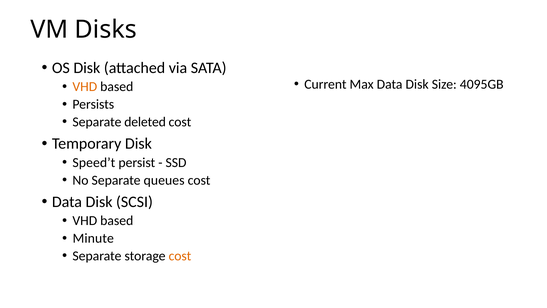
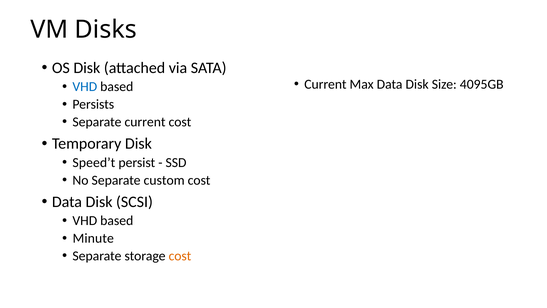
VHD colour: orange -> blue (85, 87)
Separate deleted: deleted -> current (145, 122)
queues: queues -> custom (164, 180)
